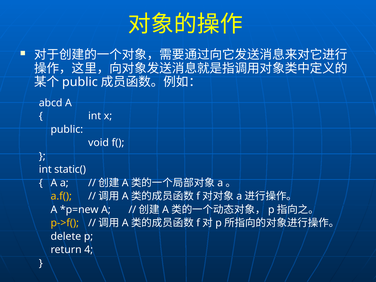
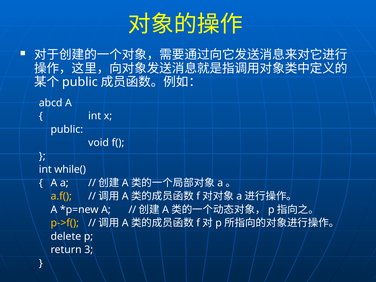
static(: static( -> while( (70, 170)
4: 4 -> 3 (89, 250)
